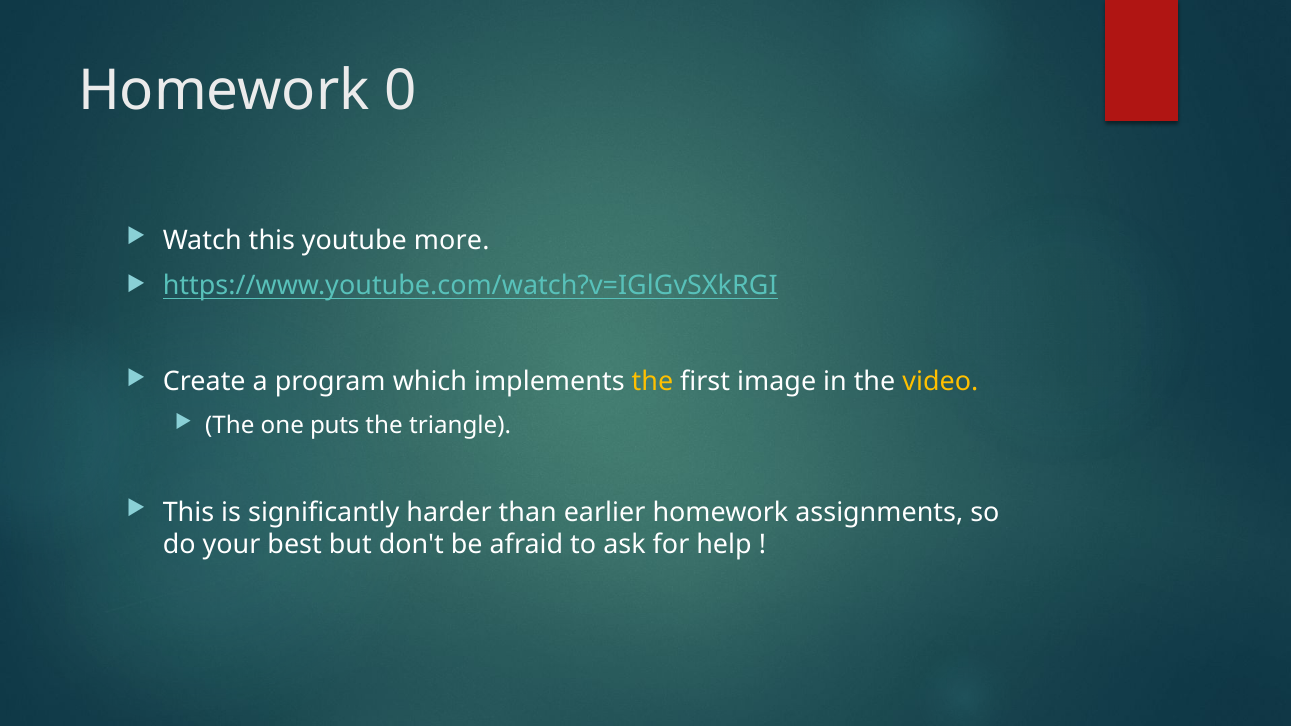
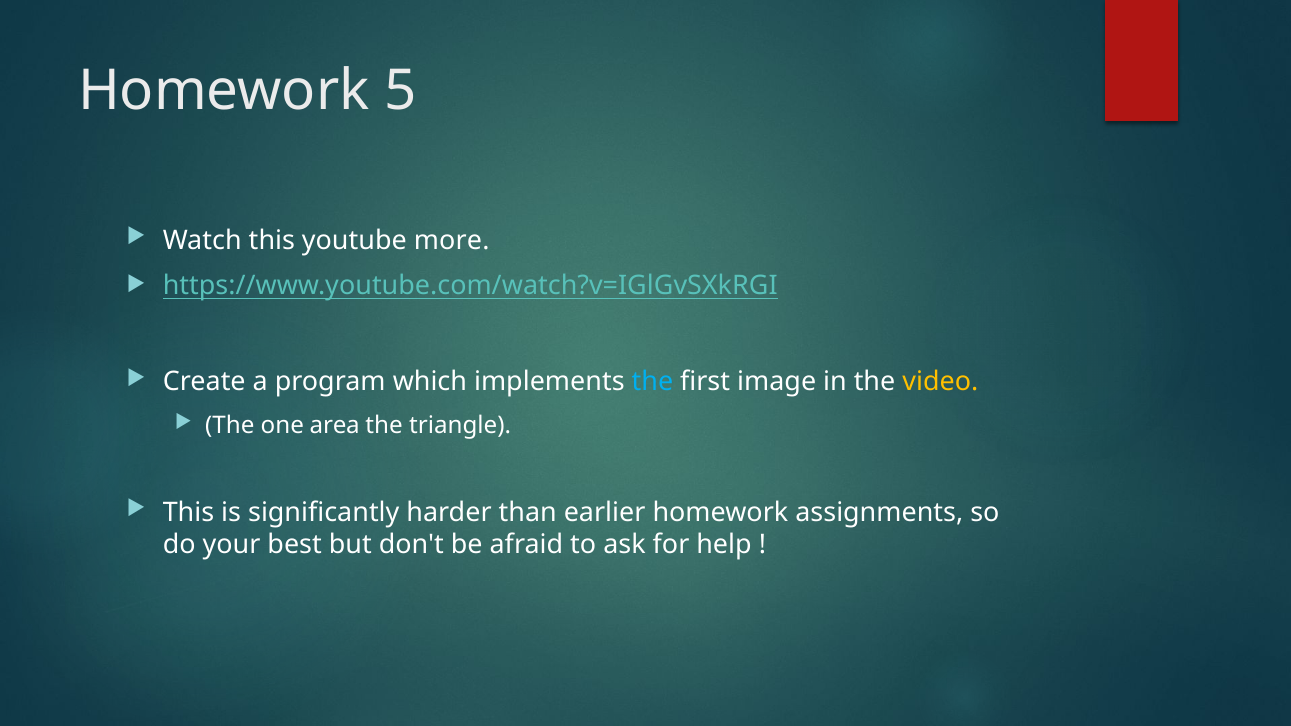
0: 0 -> 5 (400, 91)
the colour: yellow -> light blue (652, 382)
puts: puts -> area (335, 426)
